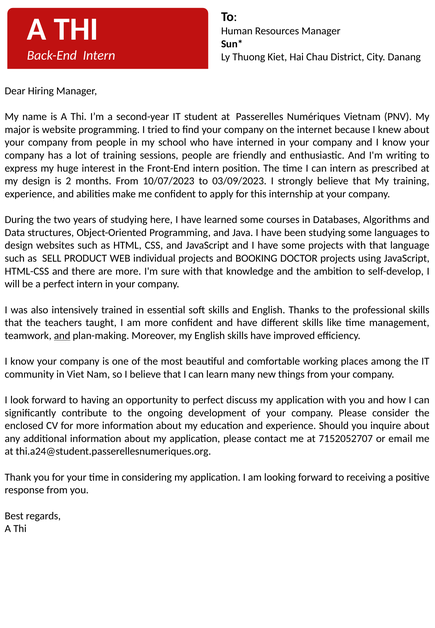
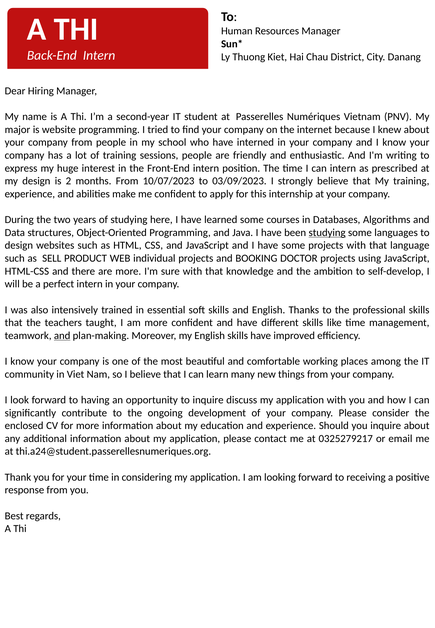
studying underline: none -> present (327, 233)
to perfect: perfect -> inquire (208, 400)
7152052707: 7152052707 -> 0325279217 (346, 439)
